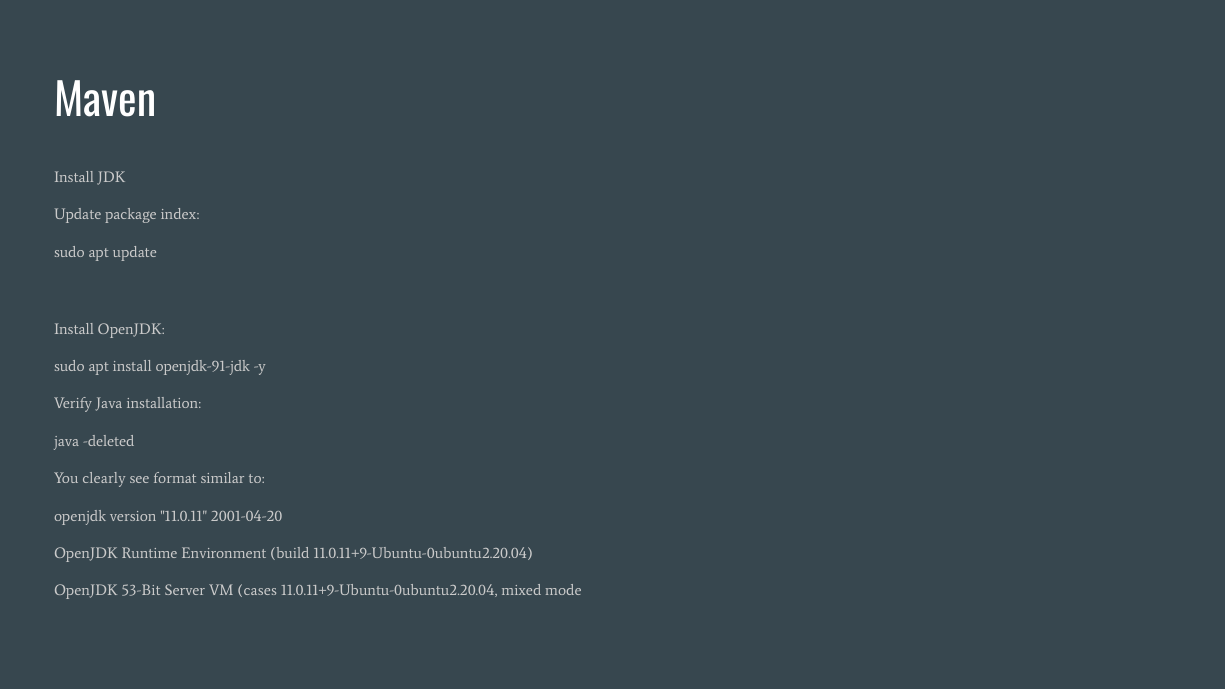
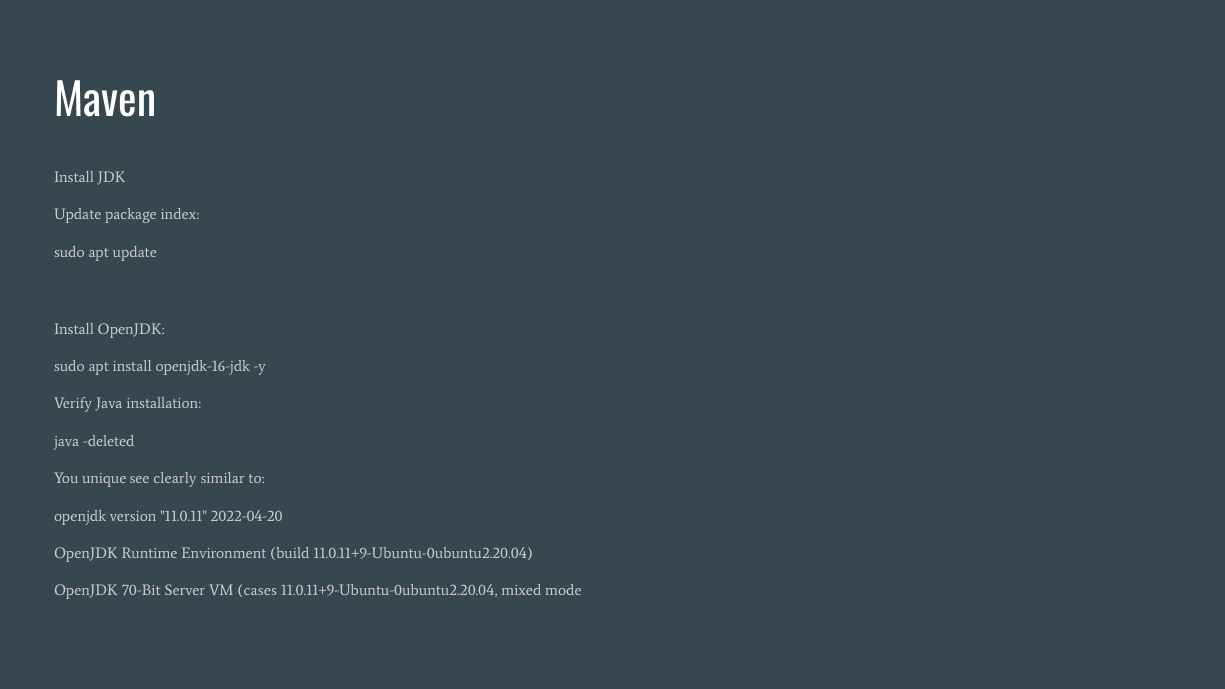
openjdk-91-jdk: openjdk-91-jdk -> openjdk-16-jdk (203, 367)
clearly: clearly -> unique (104, 479)
format: format -> clearly (175, 479)
2001-04-20: 2001-04-20 -> 2022-04-20 (247, 516)
53-Bit: 53-Bit -> 70-Bit (141, 591)
